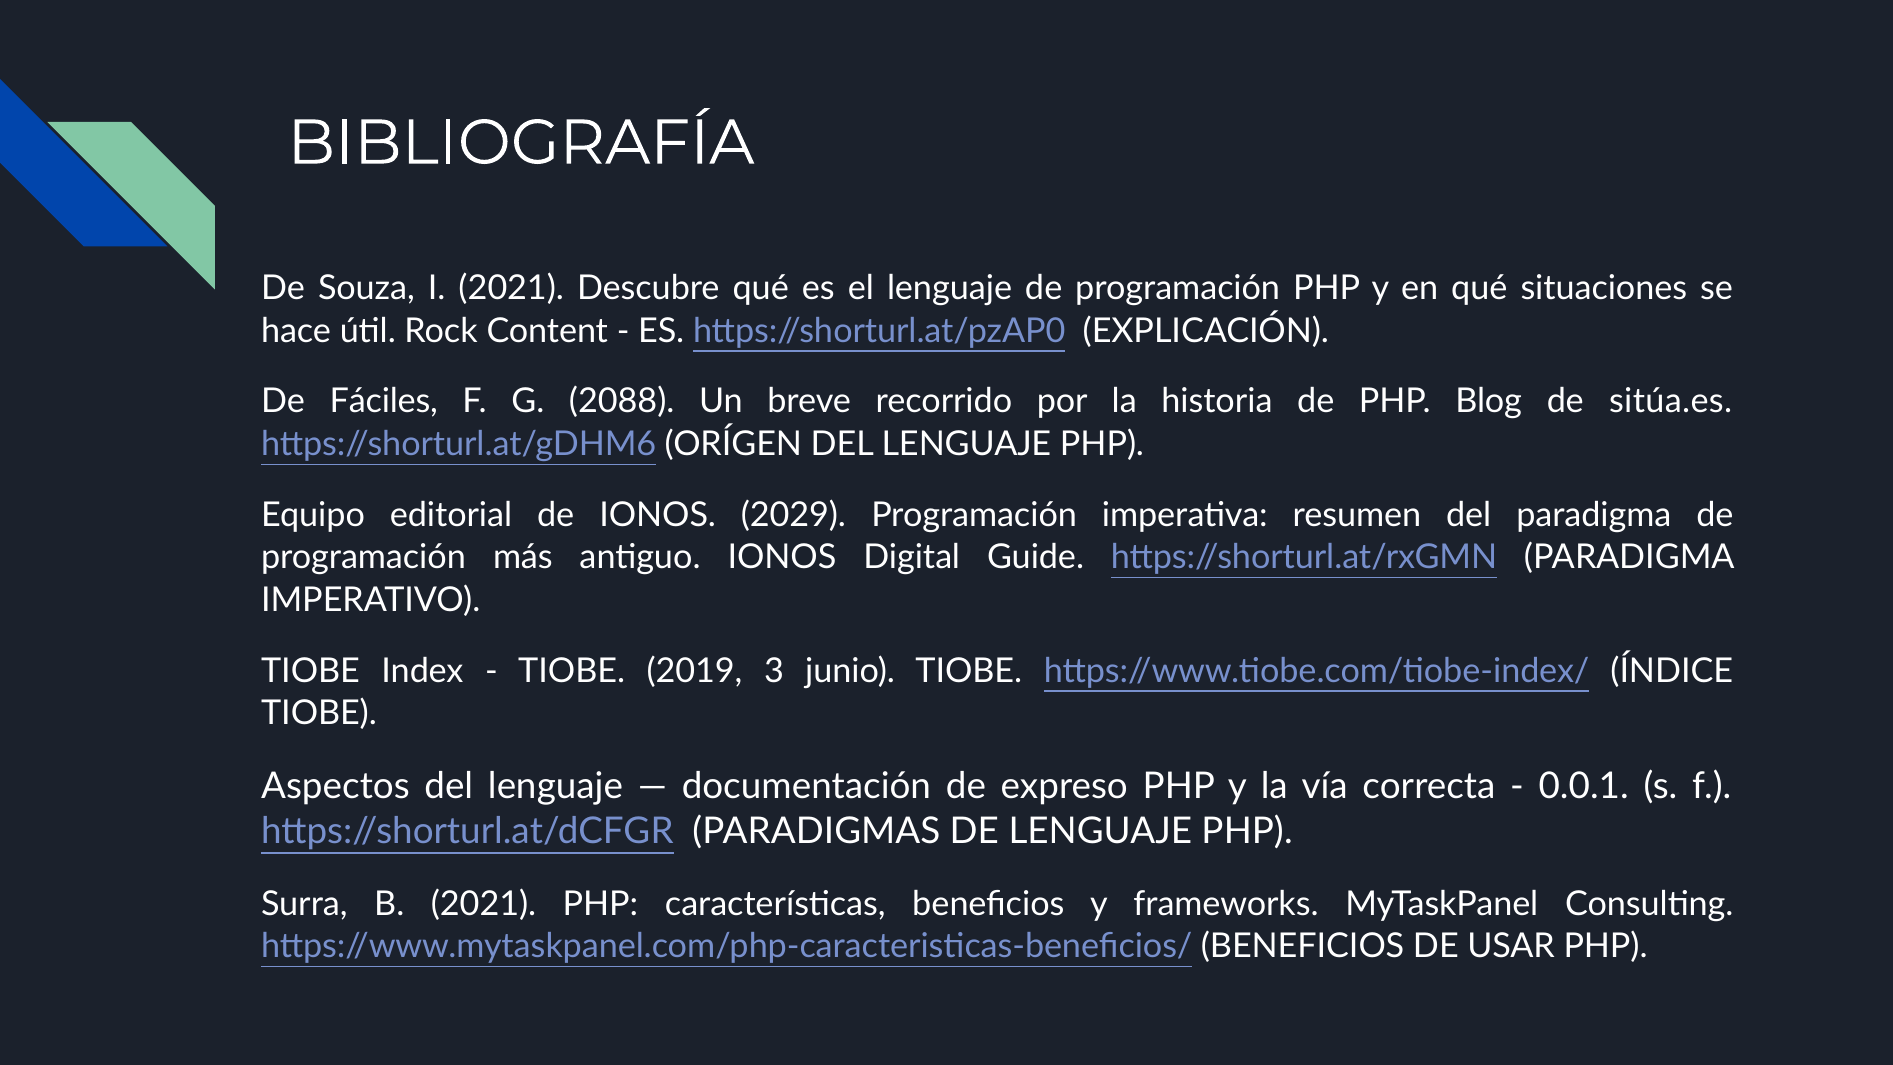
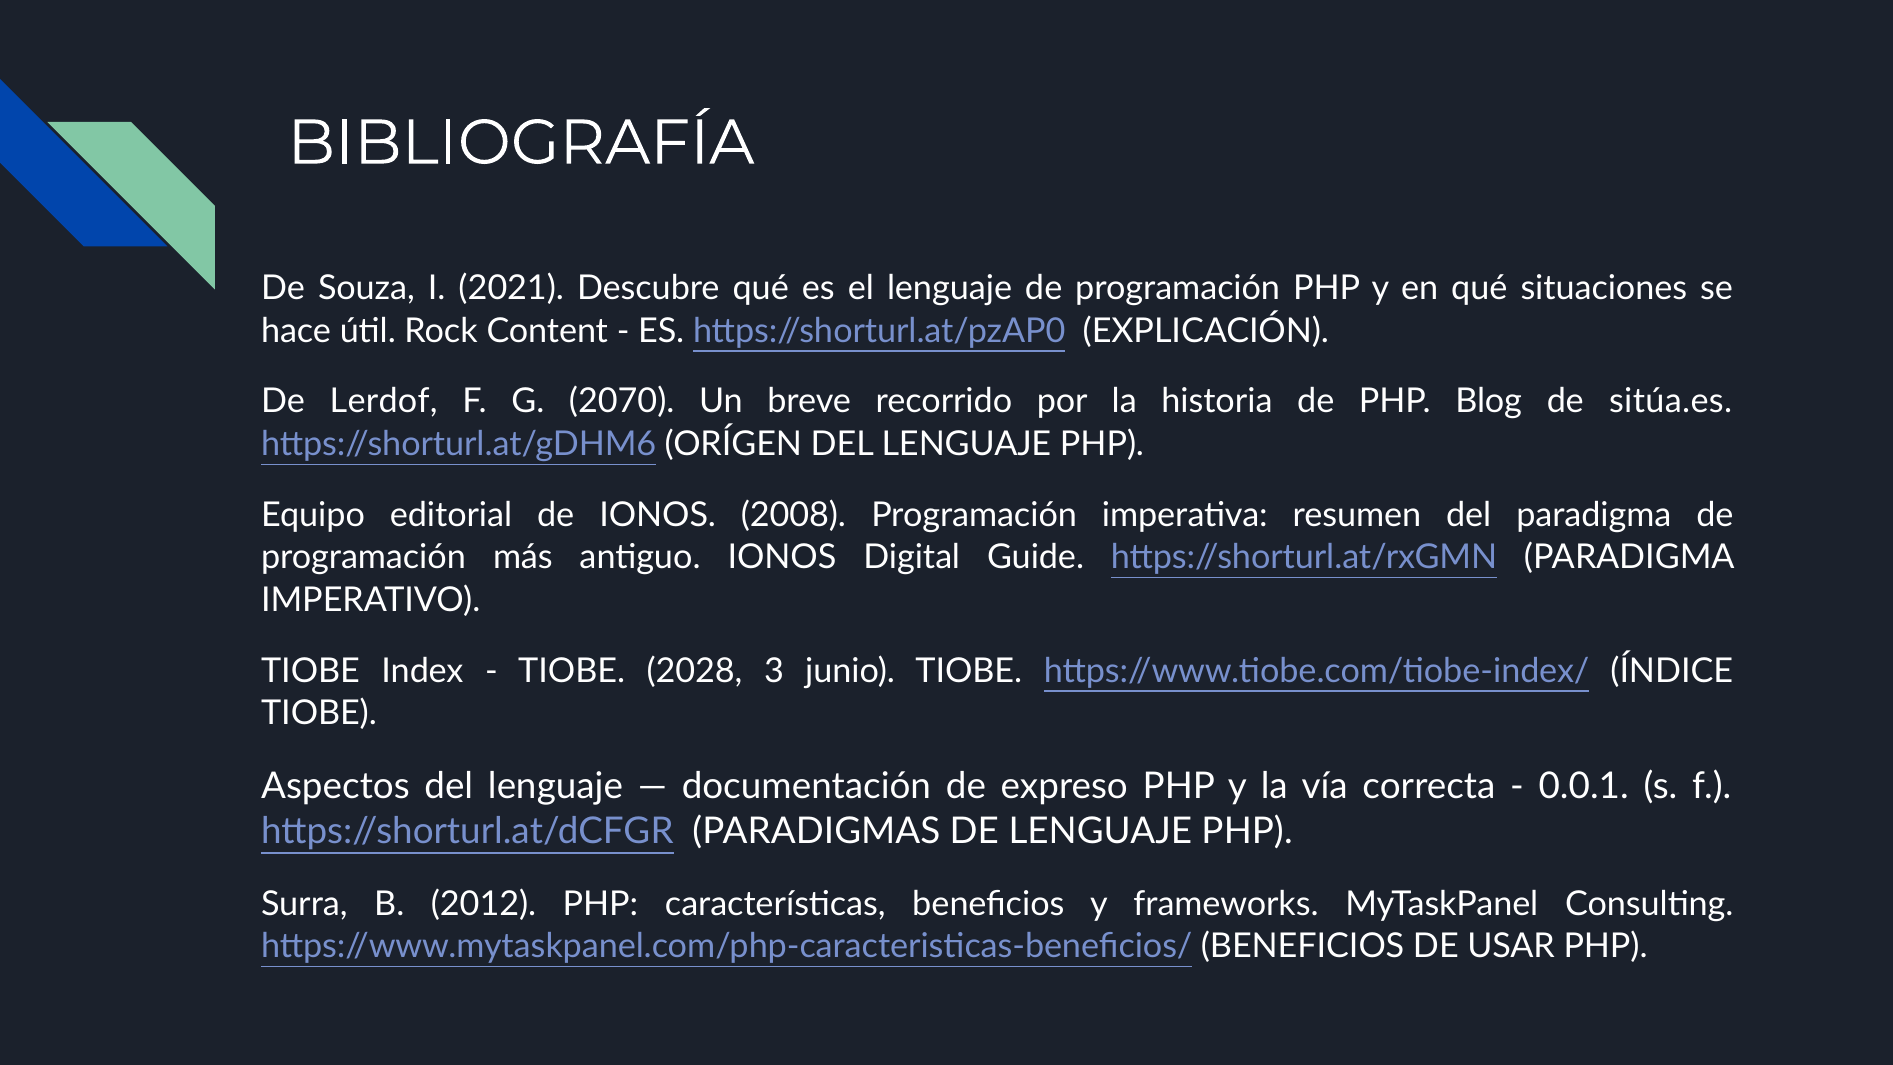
Fáciles: Fáciles -> Lerdof (384, 402)
2088: 2088 -> 2070 (622, 402)
2029: 2029 -> 2008 (793, 515)
2019: 2019 -> 2028 (694, 671)
B 2021: 2021 -> 2012 (484, 904)
